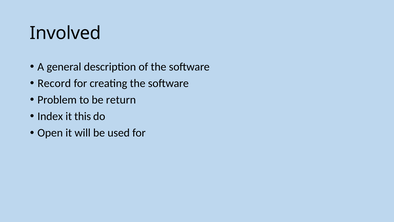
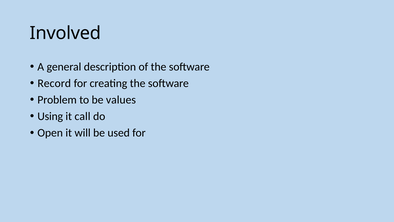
return: return -> values (121, 100)
Index: Index -> Using (50, 116)
this: this -> call (83, 116)
